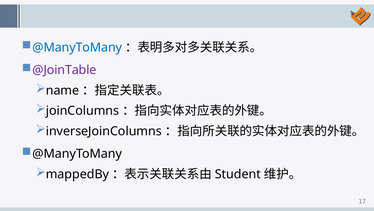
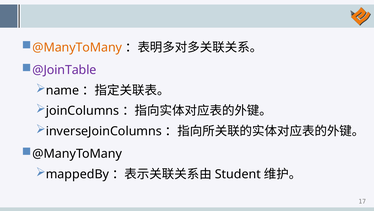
@ManyToMany colour: blue -> orange (77, 47)
